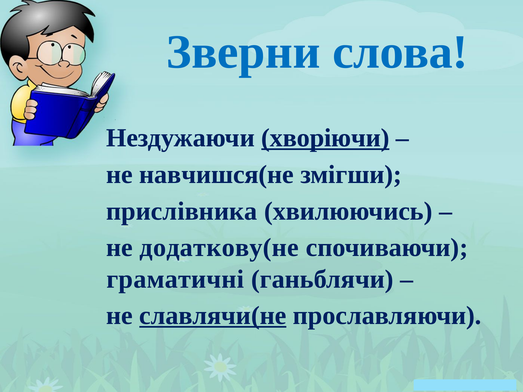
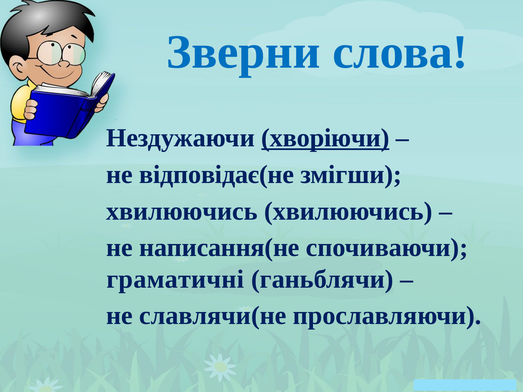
навчишся(не: навчишся(не -> відповідає(не (217, 175)
прислівника: прислівника -> хвилюючись (182, 211)
додаткову(не: додаткову(не -> написання(не (219, 248)
славлячи(не underline: present -> none (213, 316)
